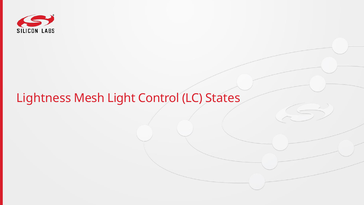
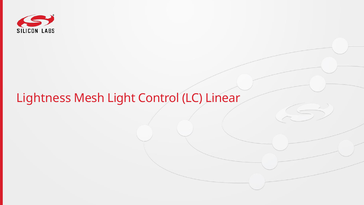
States: States -> Linear (223, 98)
